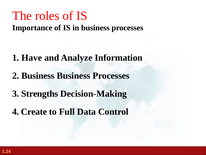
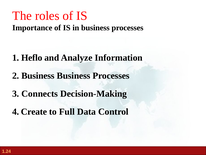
Have: Have -> Heflo (32, 58)
Strengths: Strengths -> Connects (40, 93)
